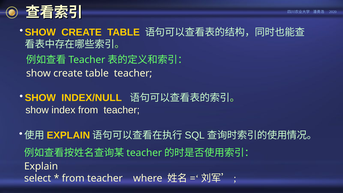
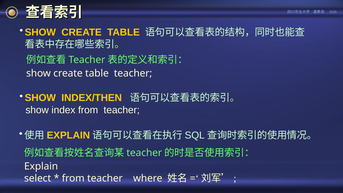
INDEX/NULL: INDEX/NULL -> INDEX/THEN (92, 98)
